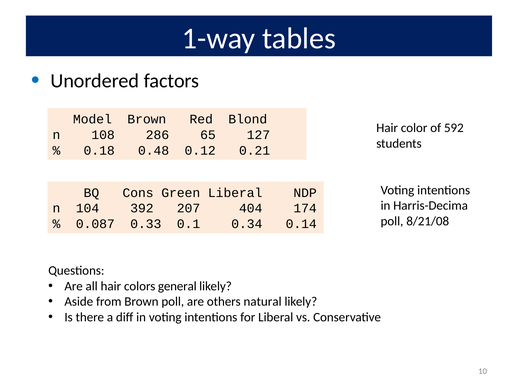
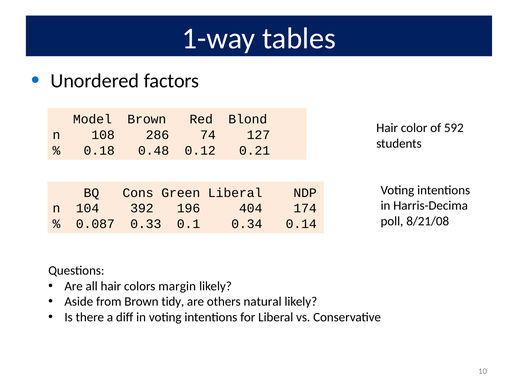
65: 65 -> 74 (208, 135)
207: 207 -> 196 (189, 208)
general: general -> margin (177, 286)
Brown poll: poll -> tidy (173, 301)
